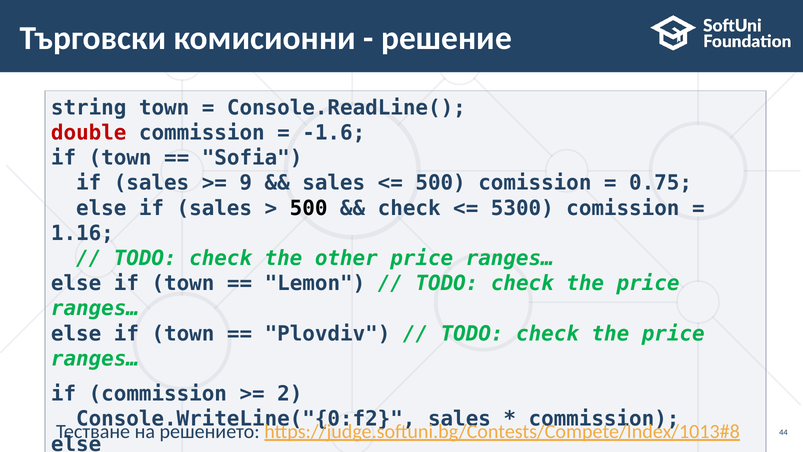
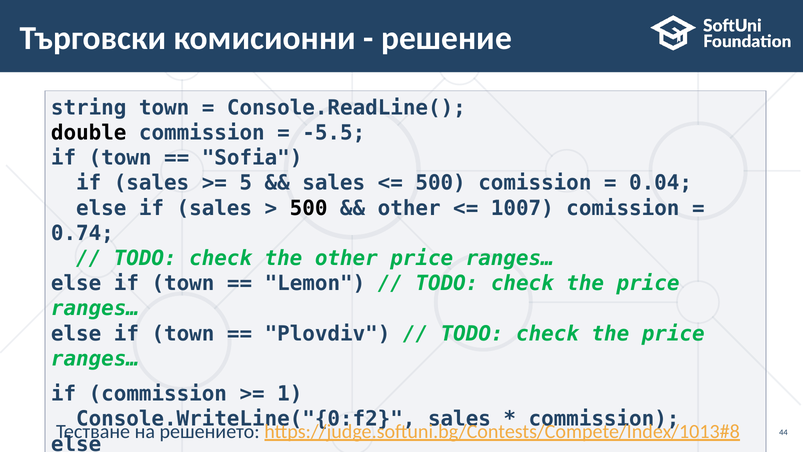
double colour: red -> black (89, 133)
-1.6: -1.6 -> -5.5 (334, 133)
9: 9 -> 5 (246, 183)
0.75: 0.75 -> 0.04 (661, 183)
check: check -> other (409, 208)
5300: 5300 -> 1007 (522, 208)
1.16: 1.16 -> 0.74 (82, 233)
2: 2 -> 1 (290, 394)
